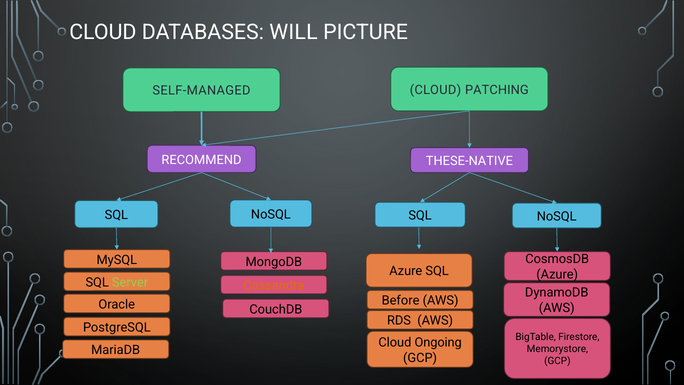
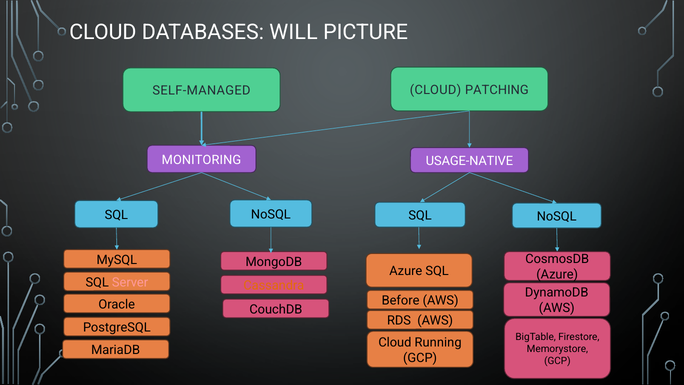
RECOMMEND: RECOMMEND -> MONITORING (201, 160)
THESE-NATIVE: THESE-NATIVE -> USAGE-NATIVE (469, 161)
Server colour: light green -> pink (130, 282)
Ongoing: Ongoing -> Running (438, 342)
